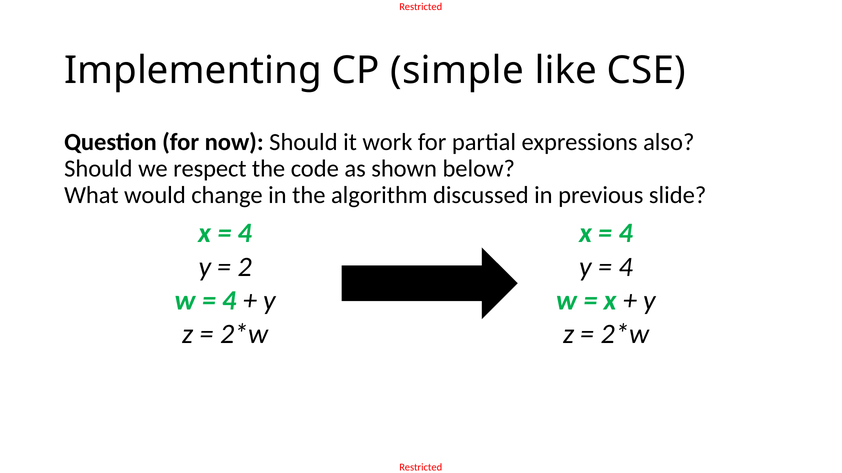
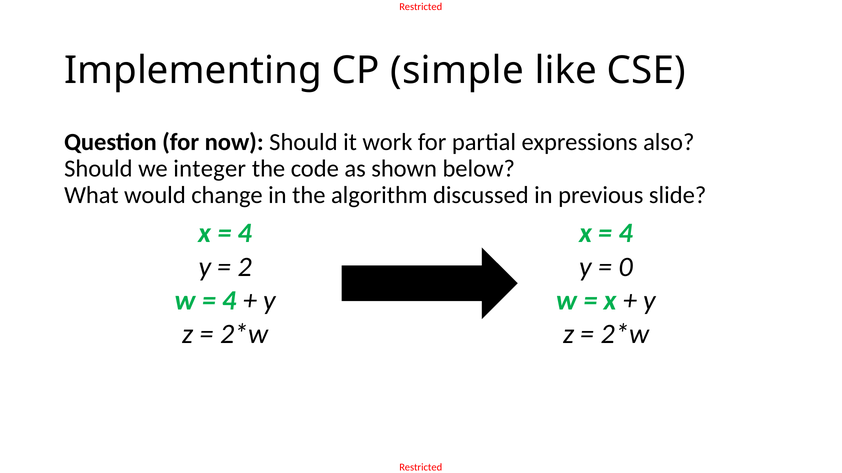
respect: respect -> integer (210, 169)
4: 4 -> 0 (626, 267)
